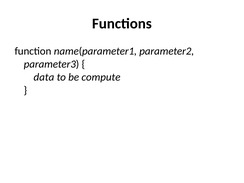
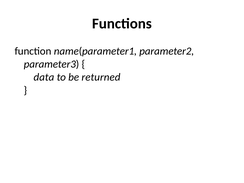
compute: compute -> returned (101, 77)
